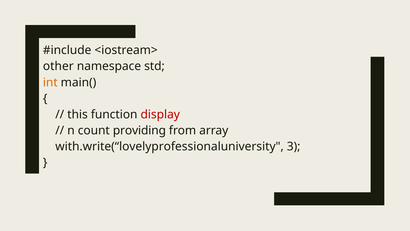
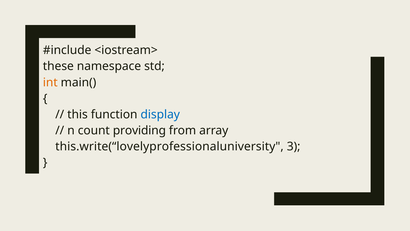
other: other -> these (58, 66)
display colour: red -> blue (160, 114)
with.write(“lovelyprofessionaluniversity: with.write(“lovelyprofessionaluniversity -> this.write(“lovelyprofessionaluniversity (169, 146)
